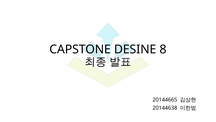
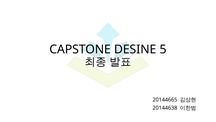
8: 8 -> 5 (163, 49)
